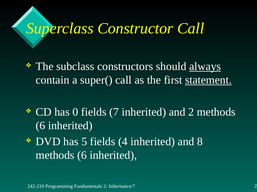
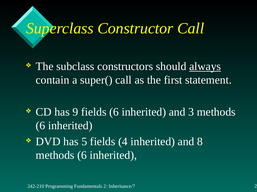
statement underline: present -> none (208, 80)
0: 0 -> 9 (75, 112)
fields 7: 7 -> 6 (114, 112)
and 2: 2 -> 3 (191, 112)
